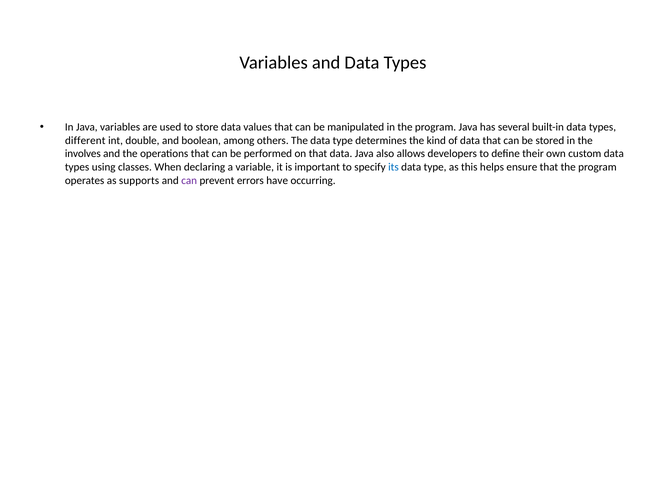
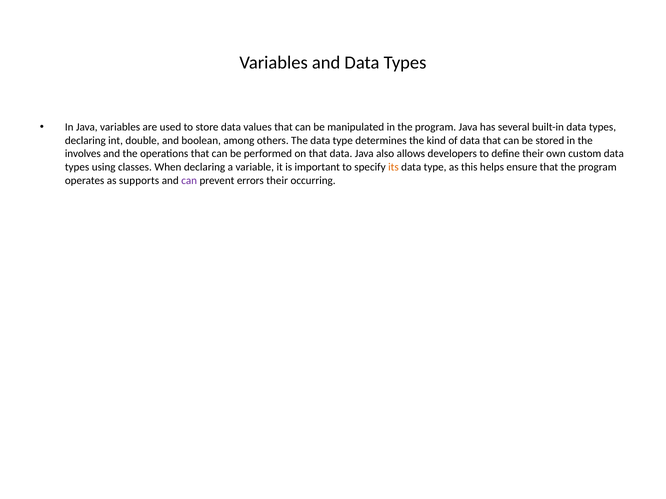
different: different -> declaring (85, 141)
its colour: blue -> orange (393, 167)
errors have: have -> their (277, 181)
